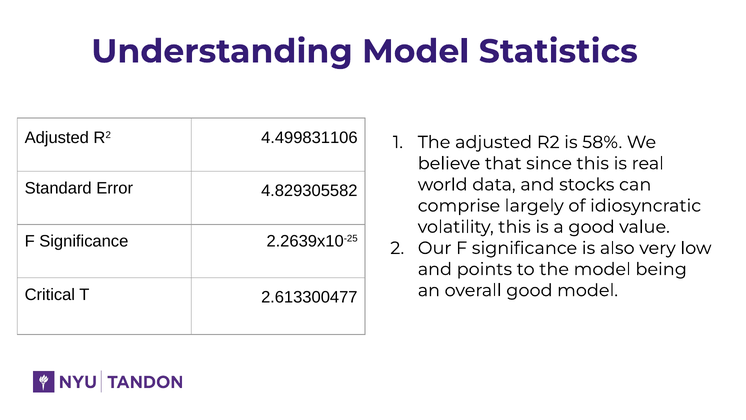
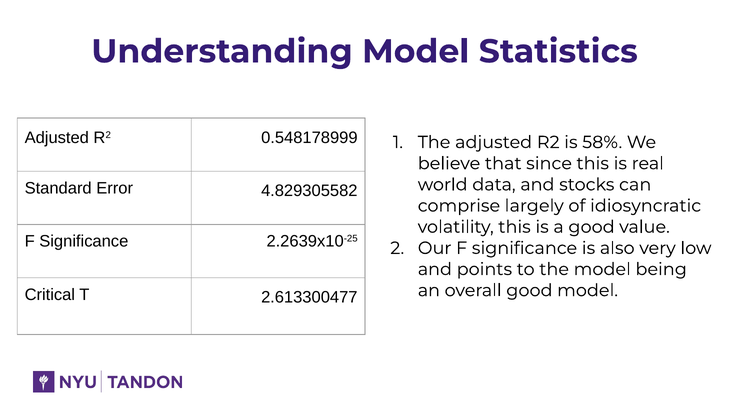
4.499831106: 4.499831106 -> 0.548178999 (309, 138)
